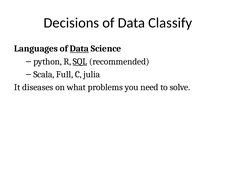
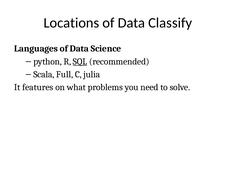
Decisions: Decisions -> Locations (71, 23)
Data underline: present -> none (79, 49)
diseases: diseases -> features (38, 87)
